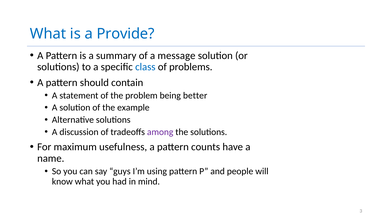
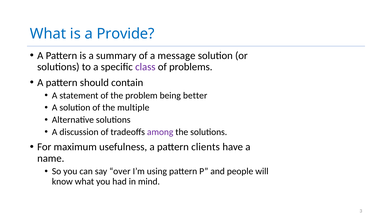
class colour: blue -> purple (145, 67)
example: example -> multiple (133, 107)
counts: counts -> clients (206, 147)
guys: guys -> over (120, 171)
